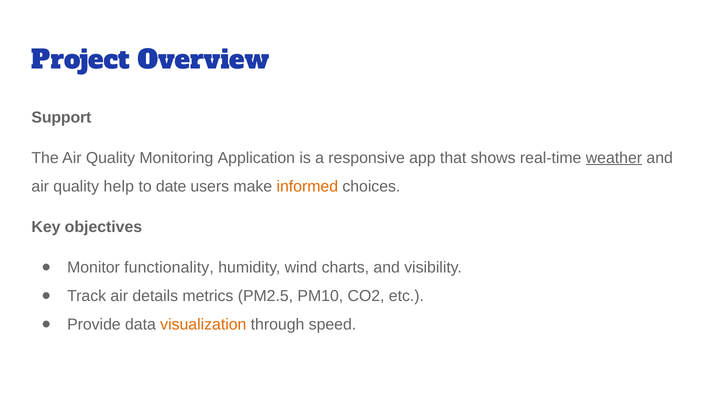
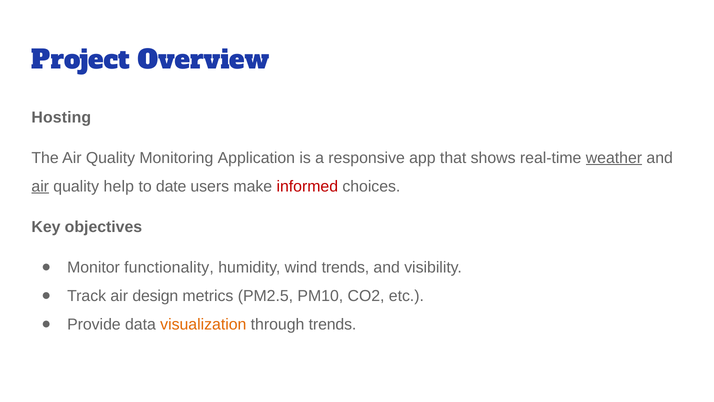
Support: Support -> Hosting (61, 117)
air underline: none -> present (40, 186)
informed colour: orange -> red (307, 186)
wind charts: charts -> trends (345, 267)
details: details -> design (155, 296)
through speed: speed -> trends (333, 324)
